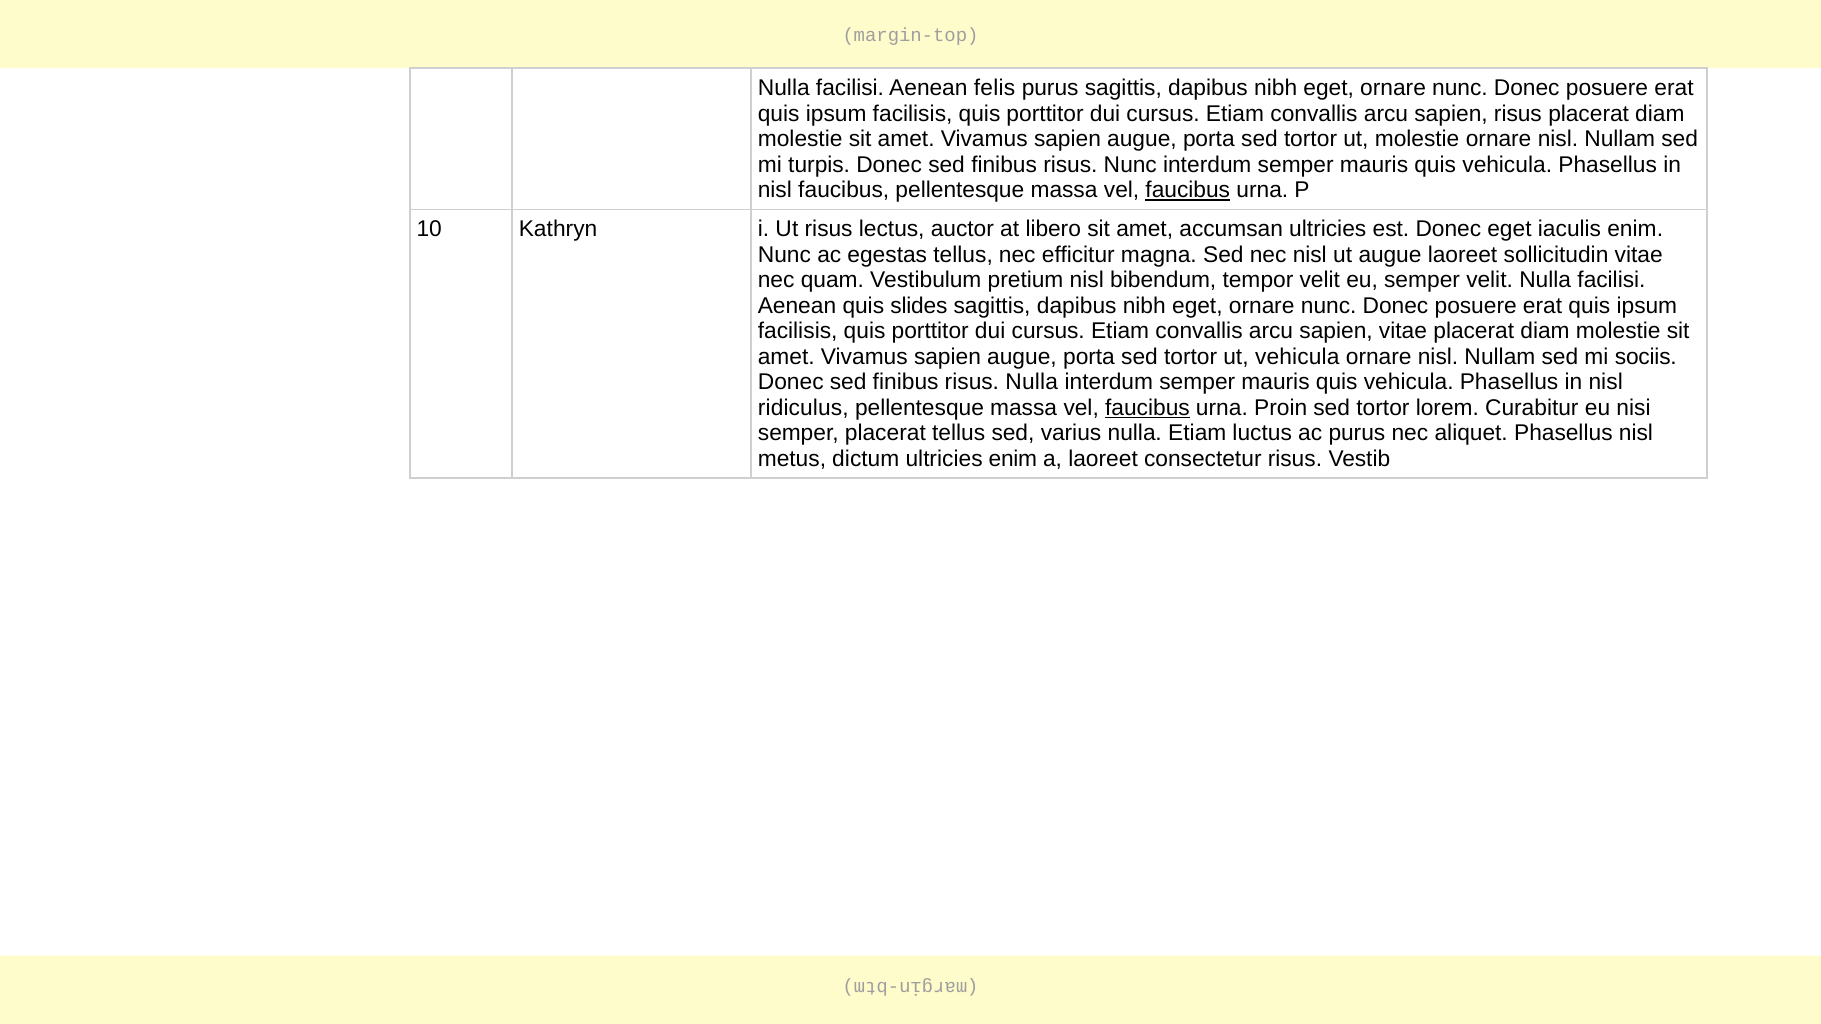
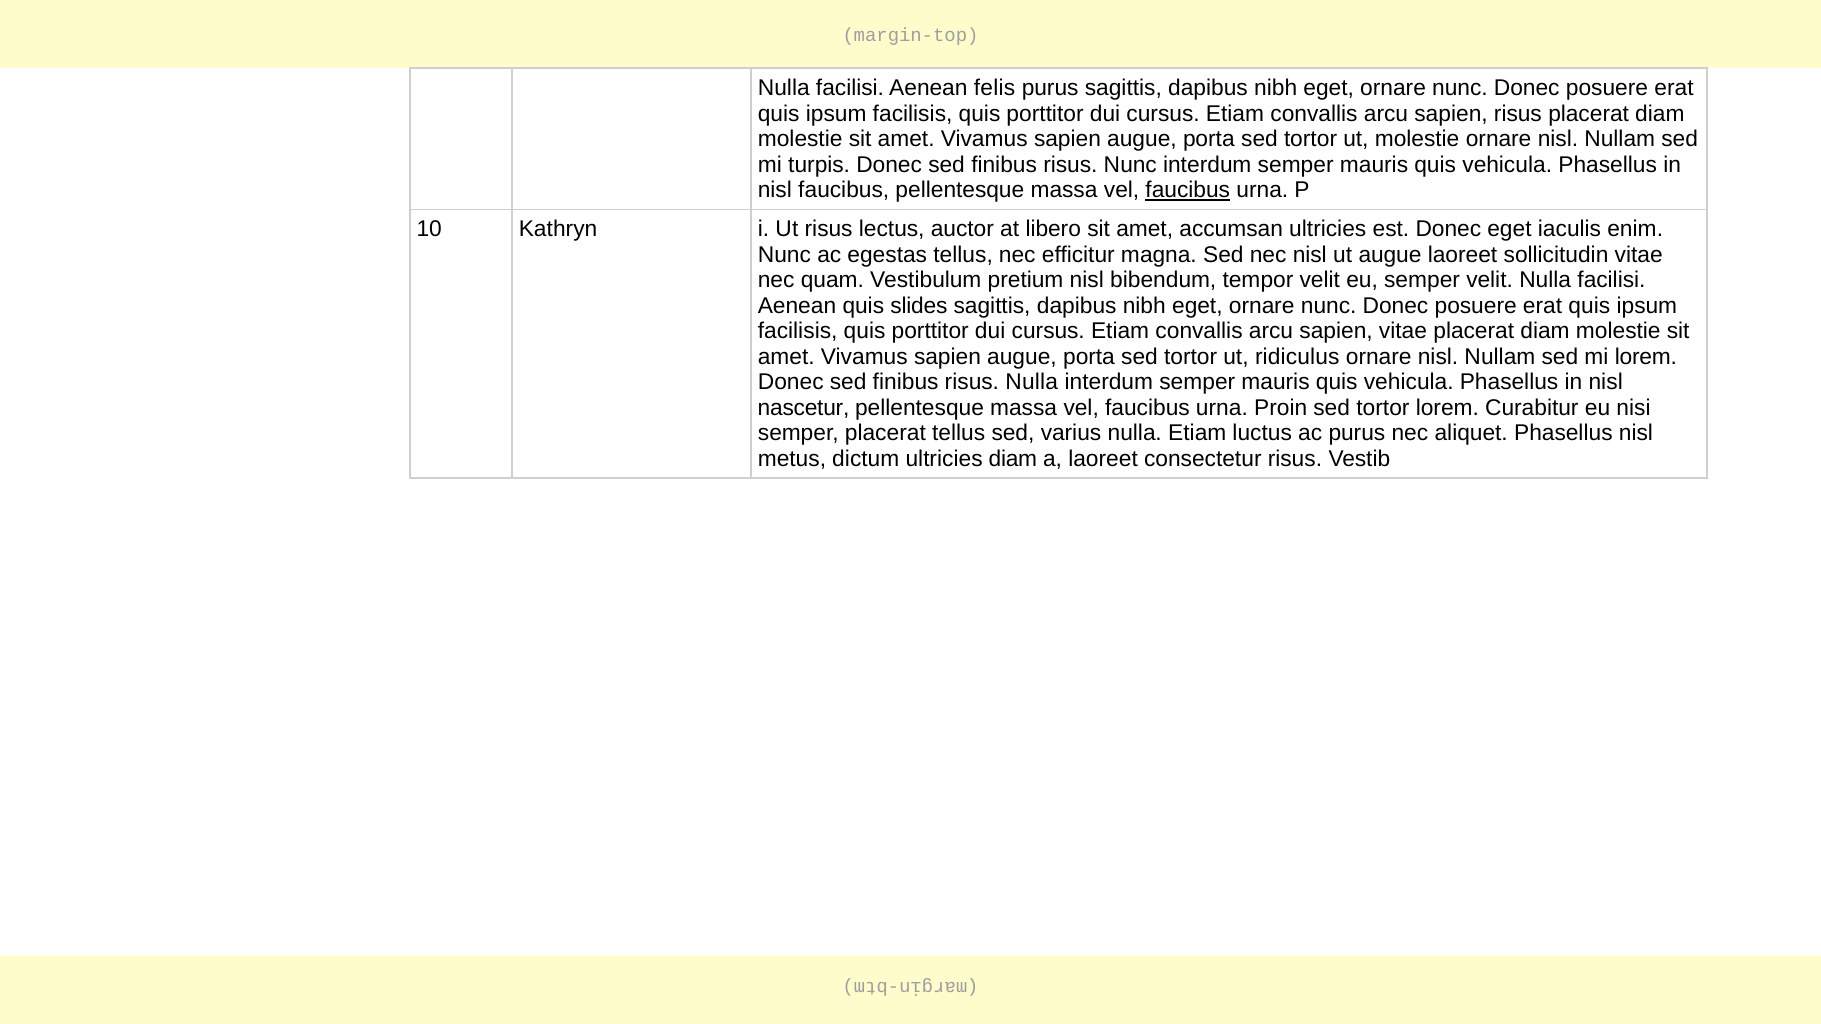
ut vehicula: vehicula -> ridiculus (1297, 357)
mi sociis: sociis -> lorem (1646, 357)
ridiculus: ridiculus -> nascetur (804, 408)
faucibus underline: present -> none (1147, 408)
ultricies enim: enim -> diam (1013, 459)
